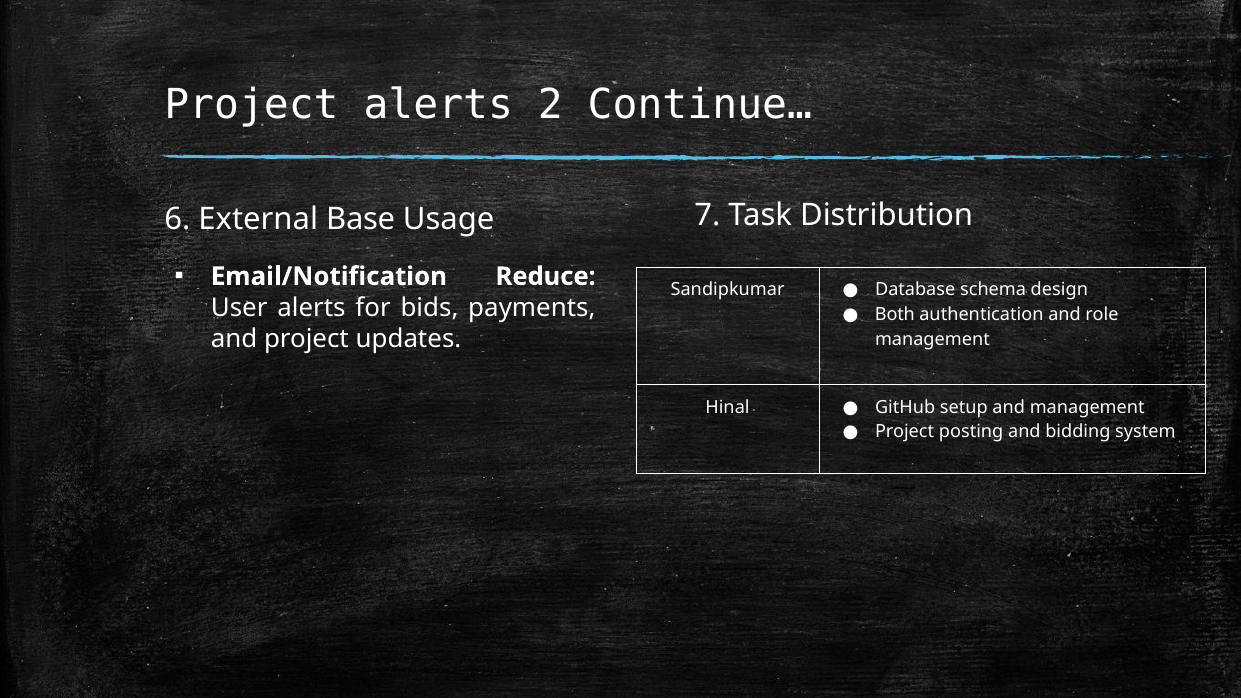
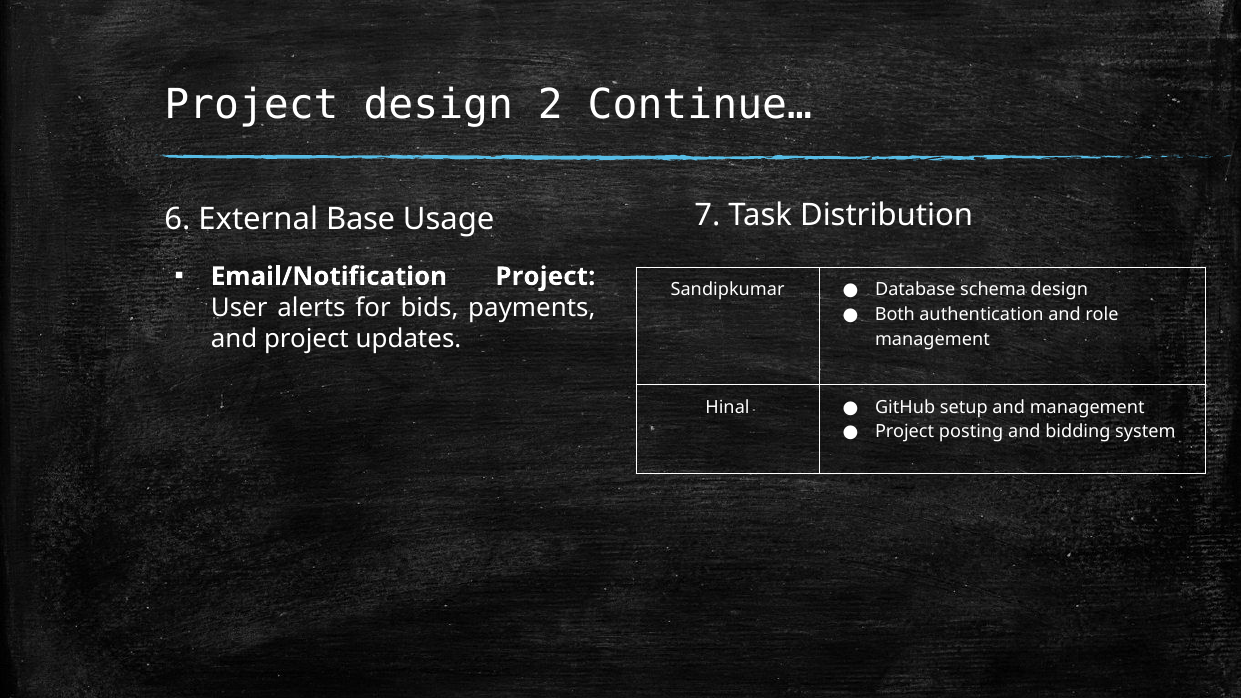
Project alerts: alerts -> design (438, 105)
Email/Notification Reduce: Reduce -> Project (545, 277)
